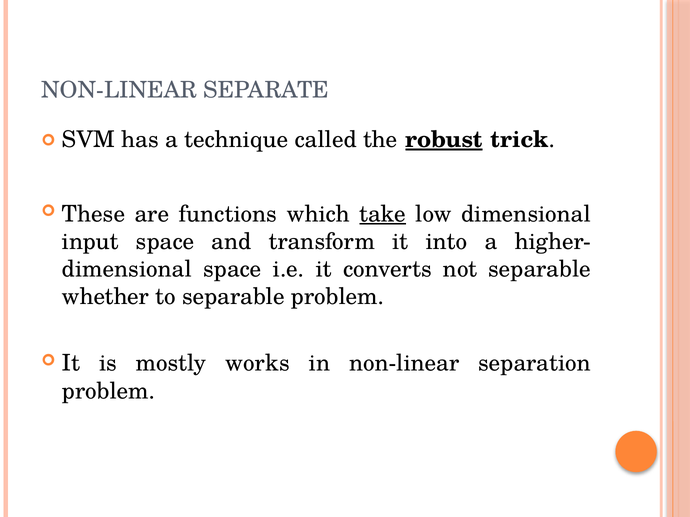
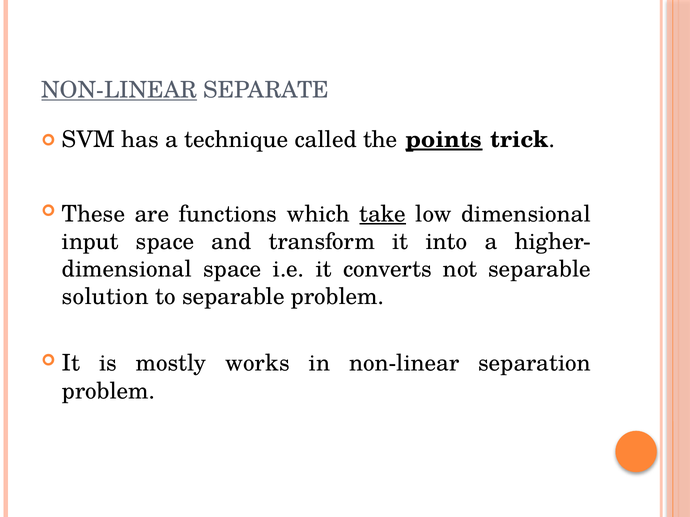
NON-LINEAR underline: none -> present (119, 90)
robust: robust -> points (444, 140)
whether: whether -> solution (105, 297)
